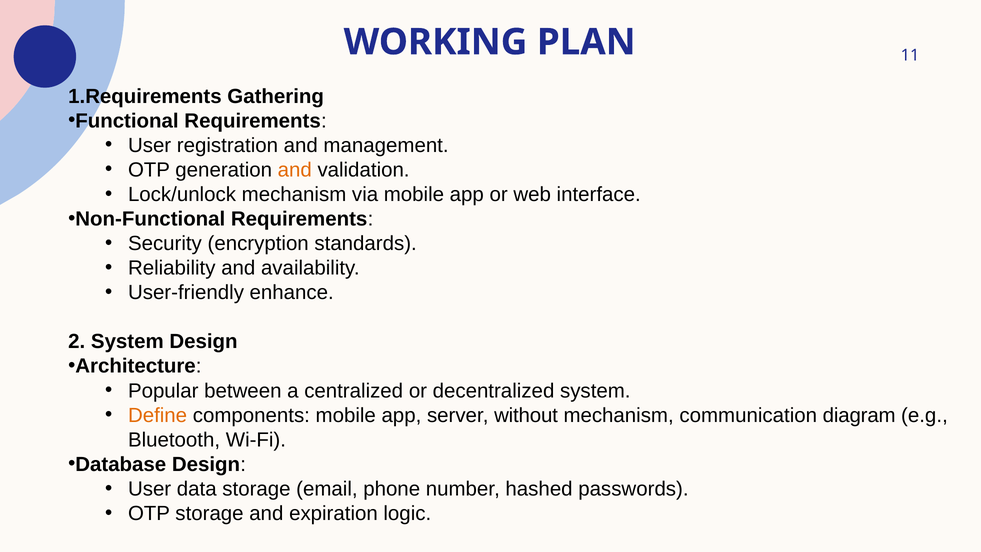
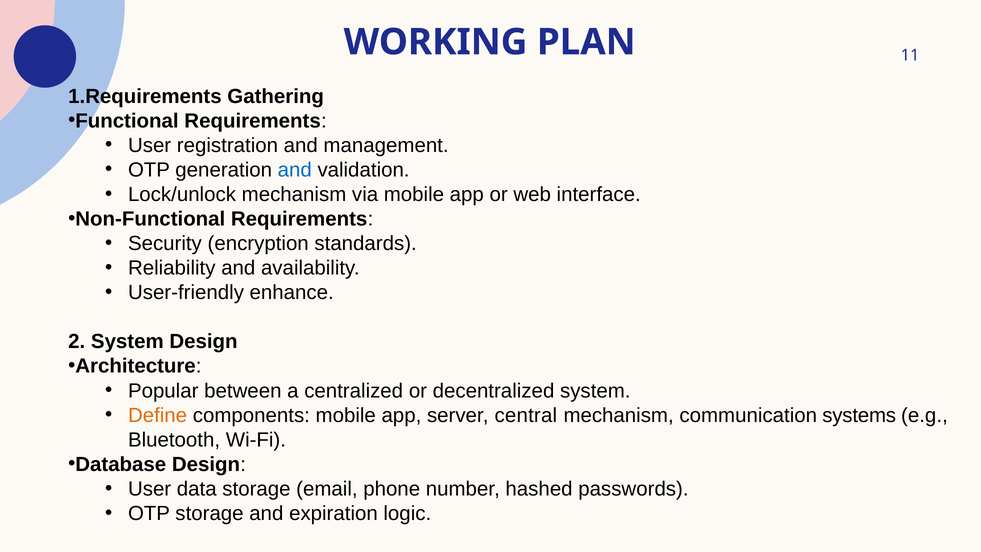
and colour: orange -> blue (295, 170)
without: without -> central (526, 415)
diagram: diagram -> systems (859, 415)
